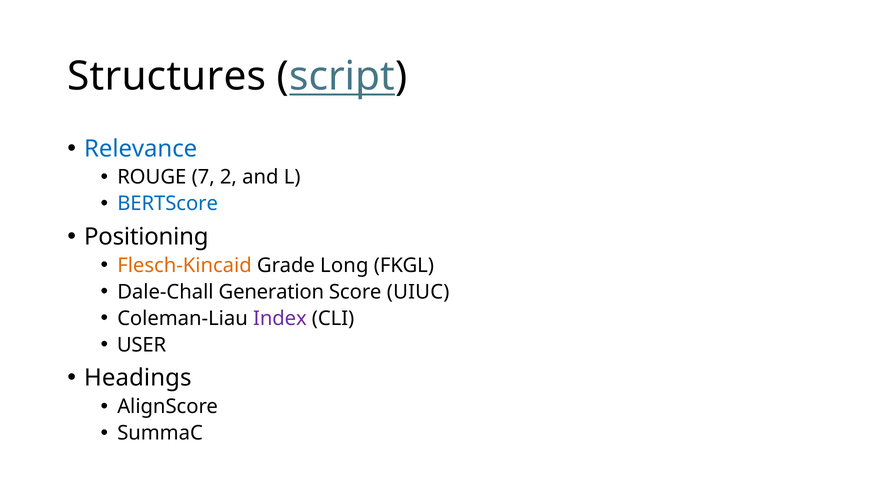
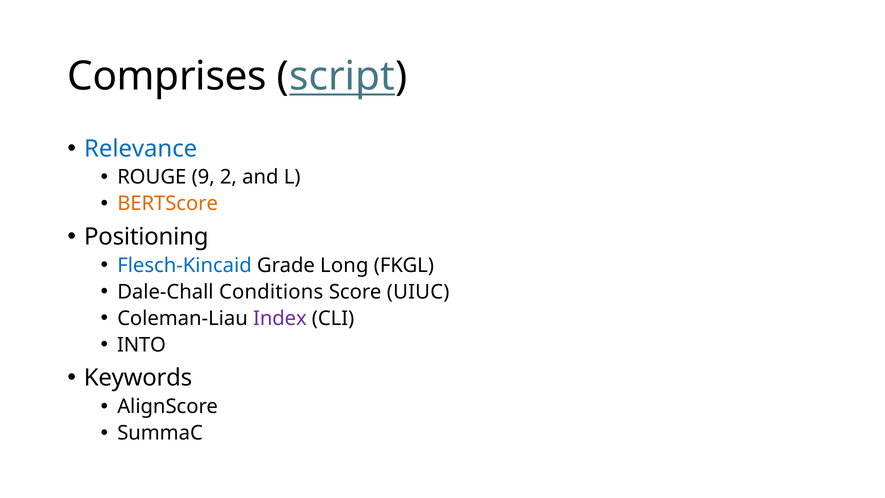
Structures: Structures -> Comprises (167, 76)
7: 7 -> 9 (203, 177)
BERTScore colour: blue -> orange (168, 204)
Flesch-Kincaid colour: orange -> blue (185, 265)
Generation: Generation -> Conditions (271, 292)
USER: USER -> INTO (141, 345)
Headings: Headings -> Keywords (138, 378)
